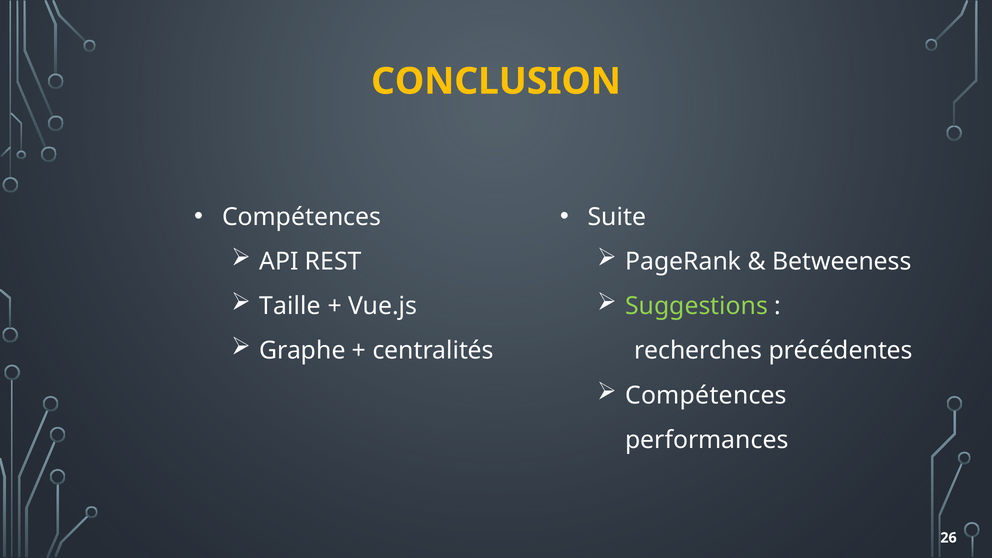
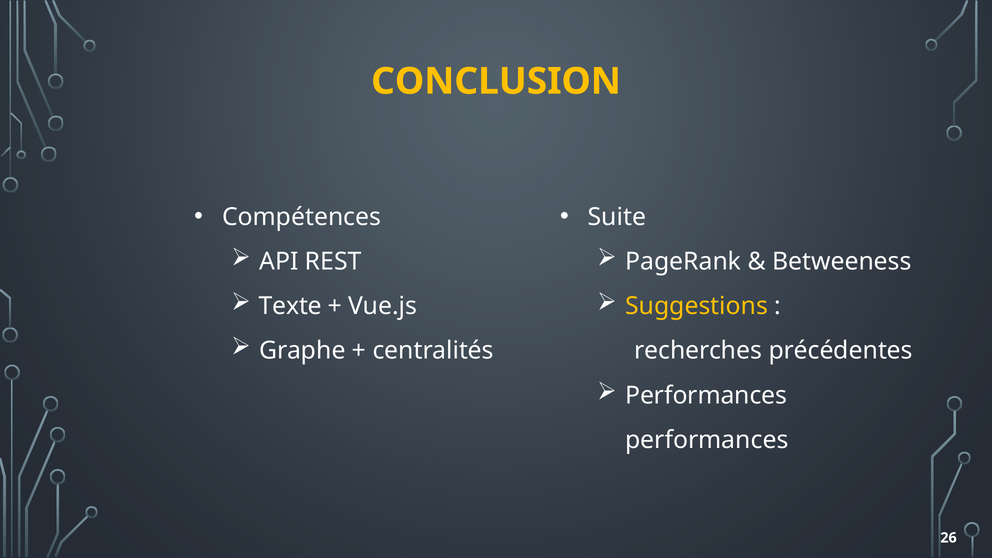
Taille: Taille -> Texte (290, 306)
Suggestions colour: light green -> yellow (697, 306)
Compétences: Compétences -> Performances (706, 395)
